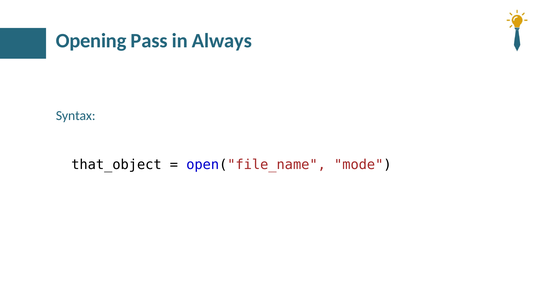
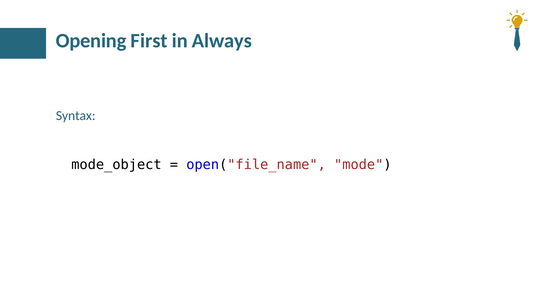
Pass: Pass -> First (149, 41)
that_object: that_object -> mode_object (116, 165)
